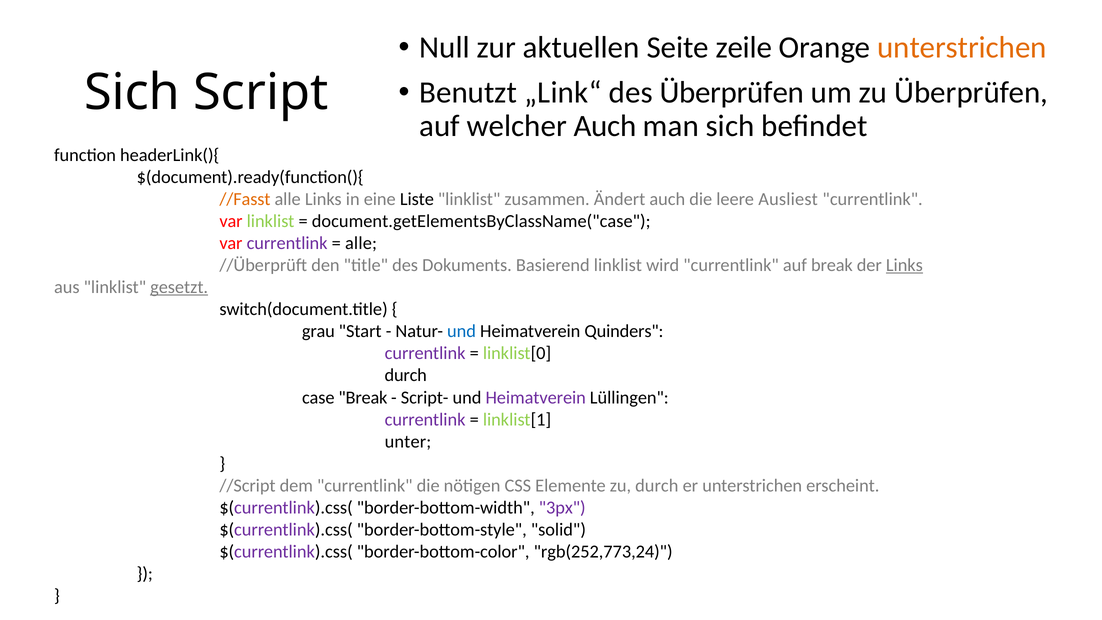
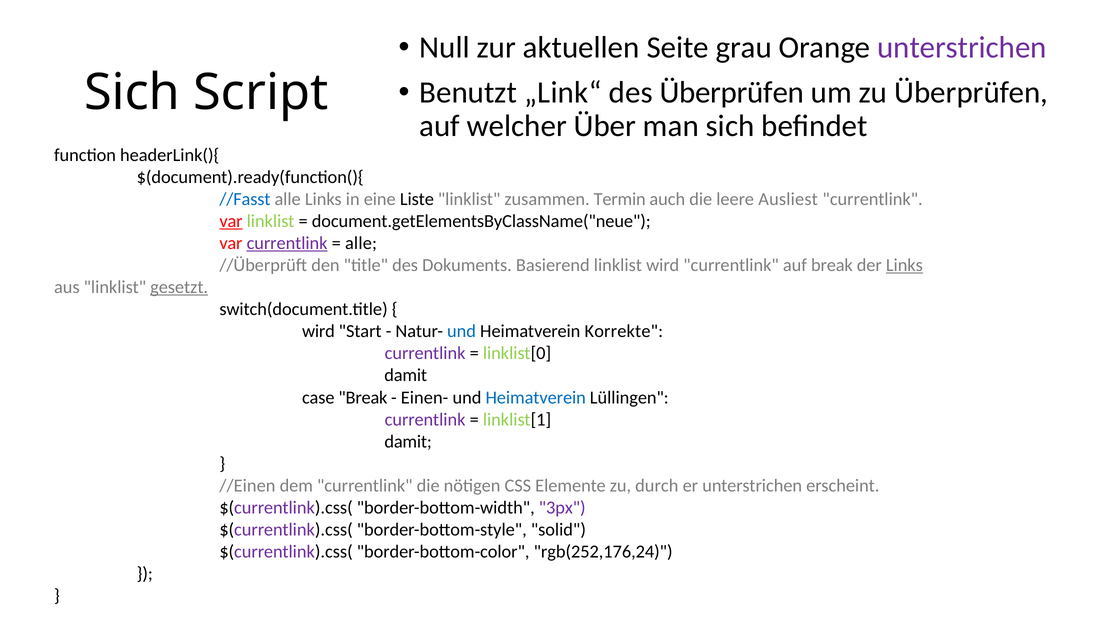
zeile: zeile -> grau (744, 48)
unterstrichen colour: orange -> purple (962, 48)
welcher Auch: Auch -> Über (605, 126)
//Fasst colour: orange -> blue (245, 199)
Ändert: Ändert -> Termin (620, 199)
var underline: none -> present (231, 221)
document.getElementsByClassName("case: document.getElementsByClassName("case -> document.getElementsByClassName("neue (481, 221)
currentlink underline: none -> present (287, 243)
grau: grau -> wird (318, 331)
Quinders: Quinders -> Korrekte (624, 331)
durch: durch -> damit (406, 375)
Script-: Script- -> Einen- (425, 397)
Heimatverein colour: purple -> blue (536, 397)
unter: unter -> damit (408, 441)
//Script: //Script -> //Einen (247, 485)
rgb(252,773,24: rgb(252,773,24 -> rgb(252,176,24 (603, 552)
